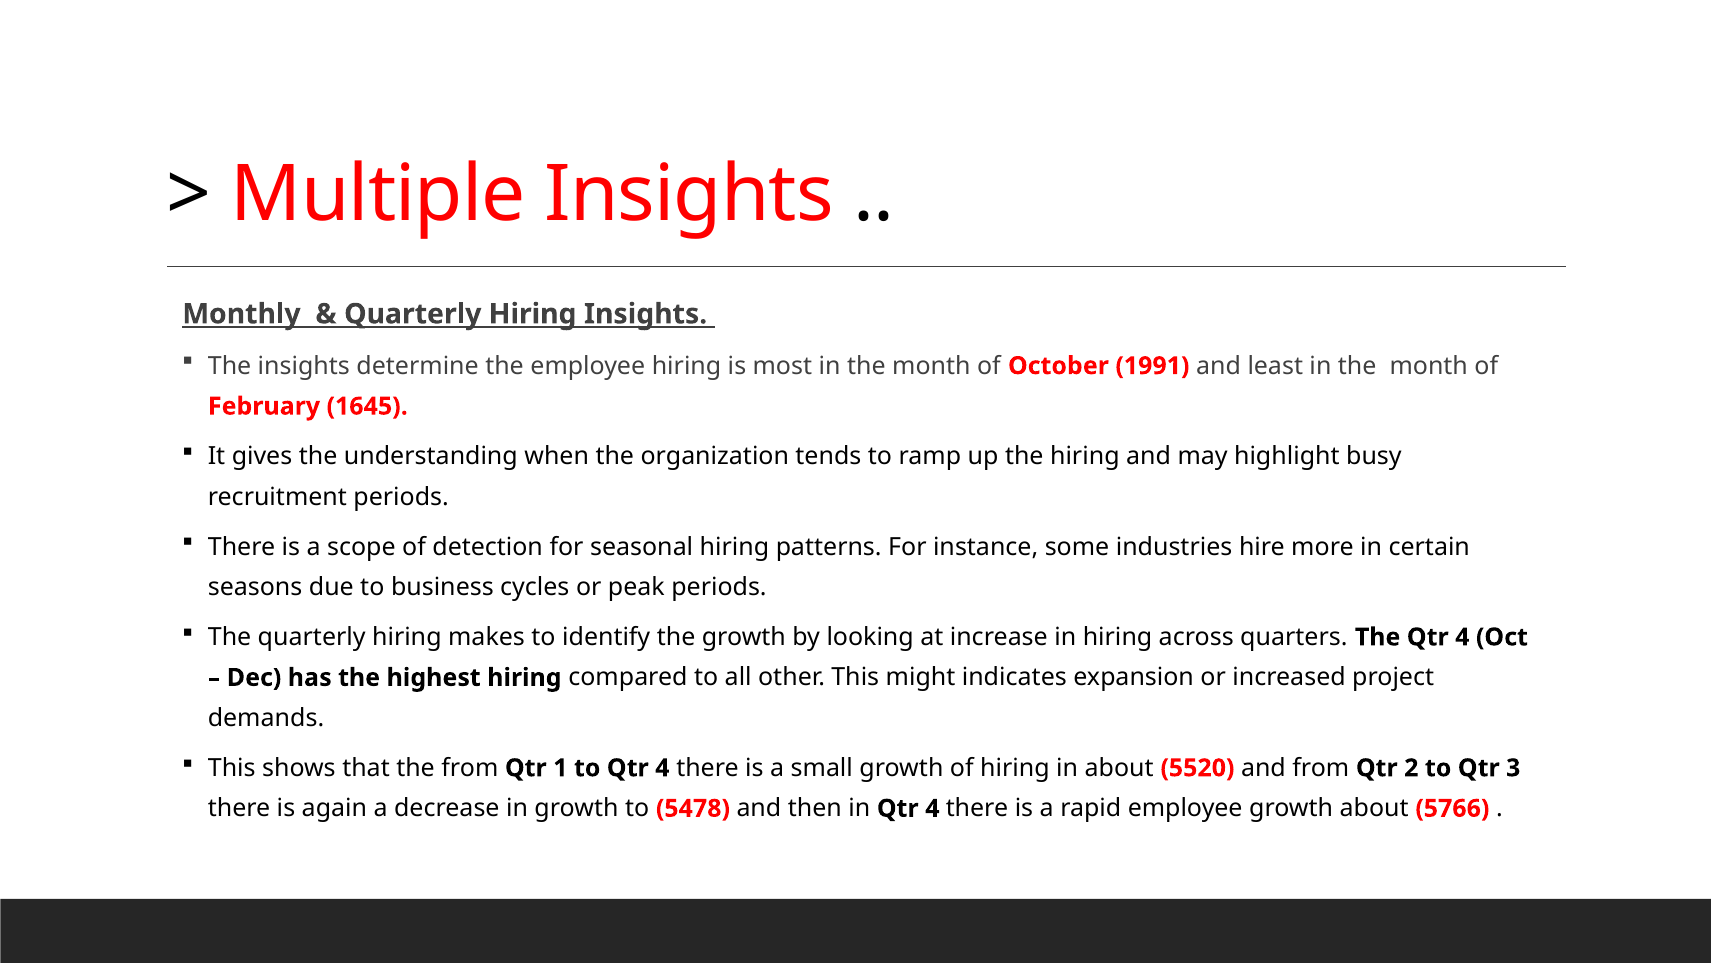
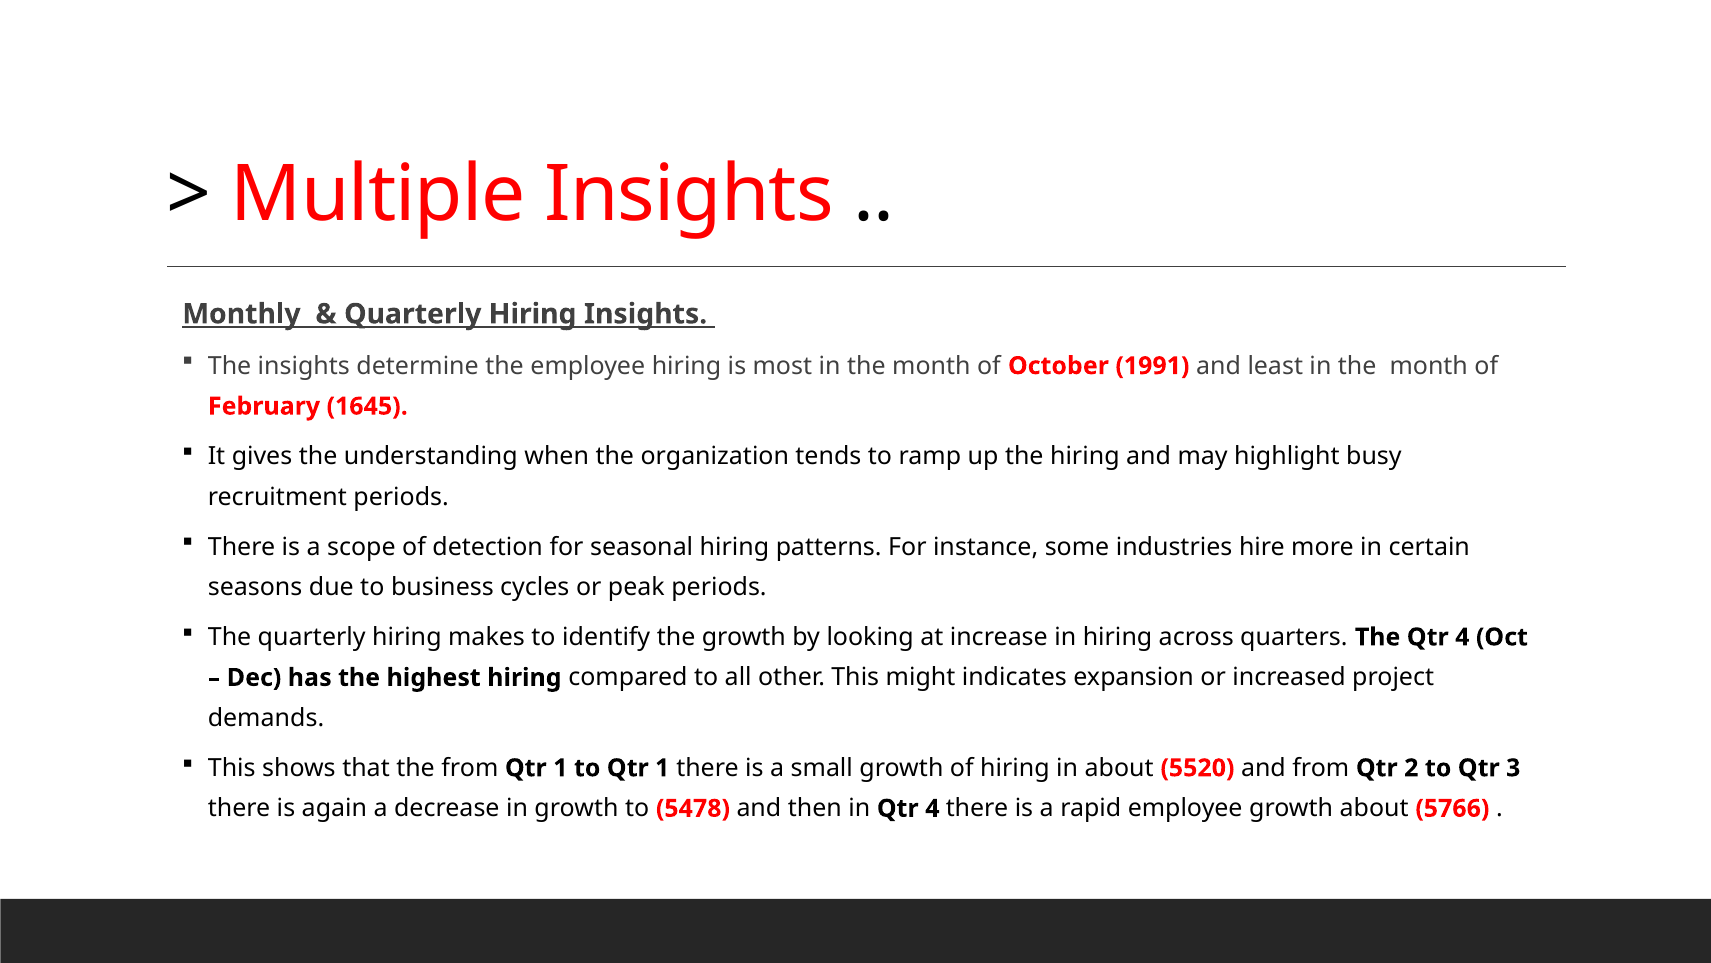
to Qtr 4: 4 -> 1 (662, 768)
